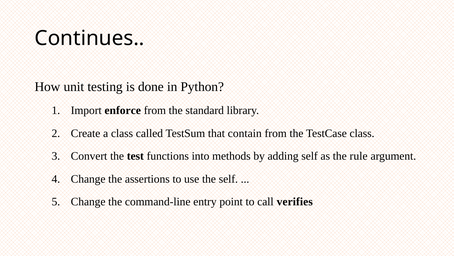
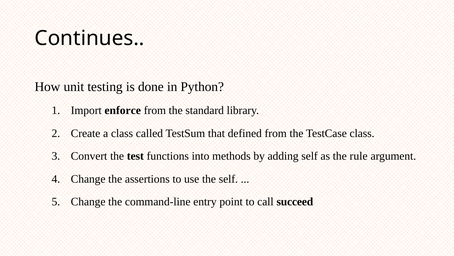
contain: contain -> defined (245, 133)
verifies: verifies -> succeed (295, 201)
